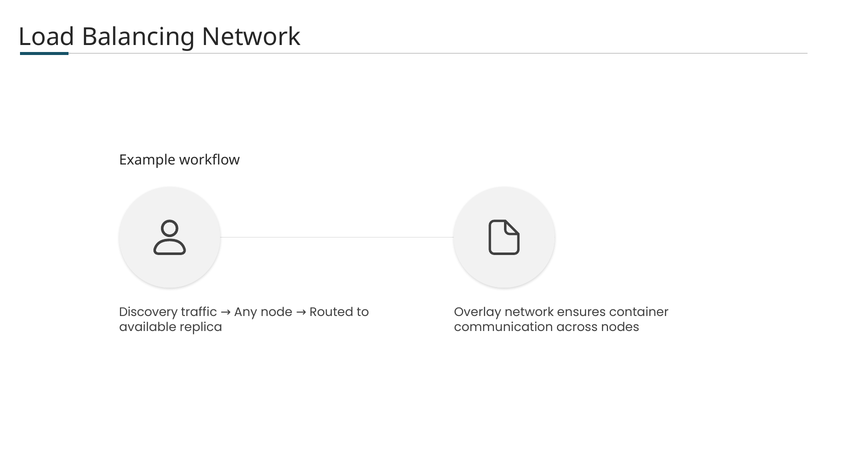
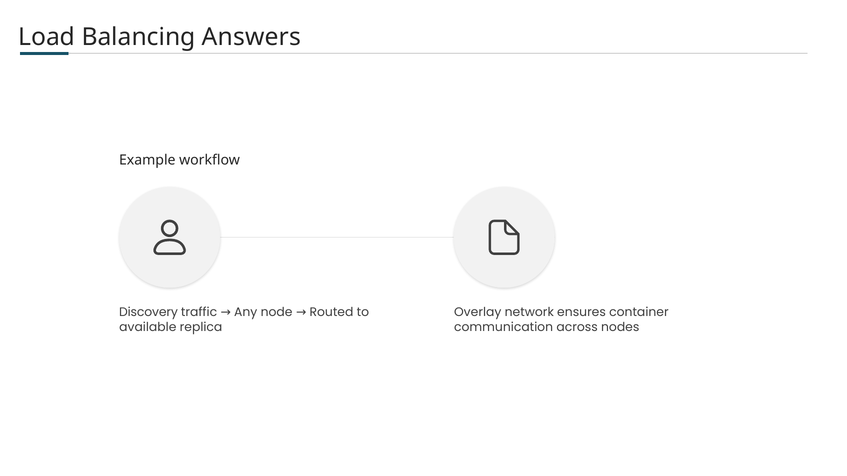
Balancing Network: Network -> Answers (251, 37)
